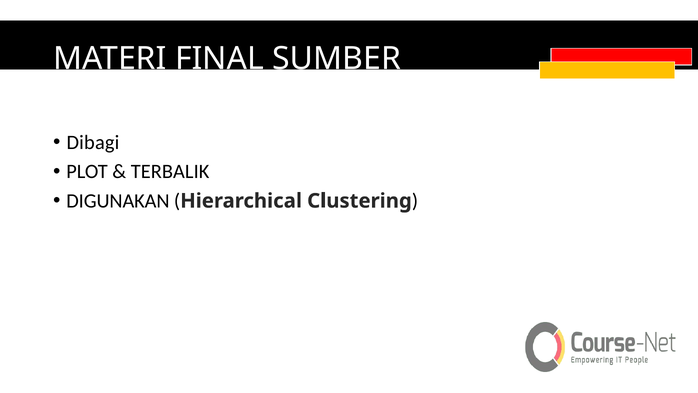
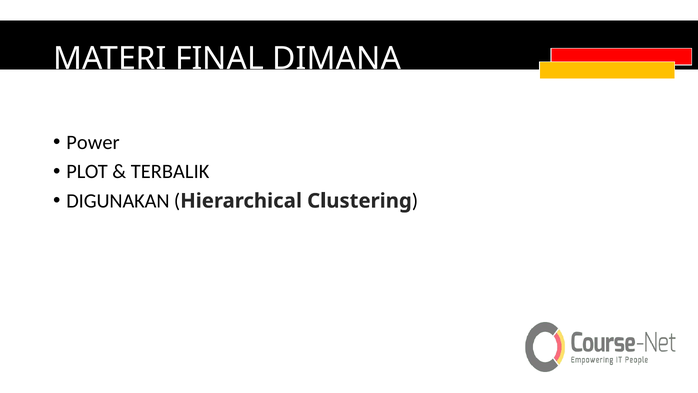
SUMBER: SUMBER -> DIMANA (337, 59)
Dibagi: Dibagi -> Power (93, 142)
